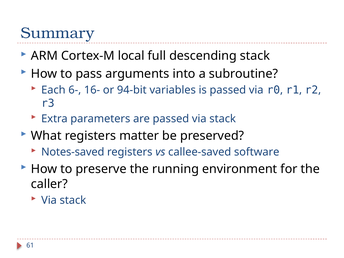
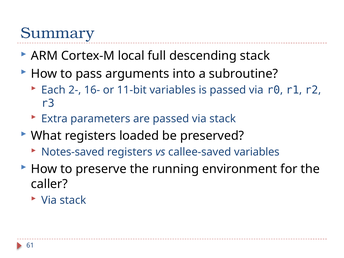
6-: 6- -> 2- (75, 90)
94-bit: 94-bit -> 11-bit (132, 90)
matter: matter -> loaded (139, 136)
callee-saved software: software -> variables (257, 152)
